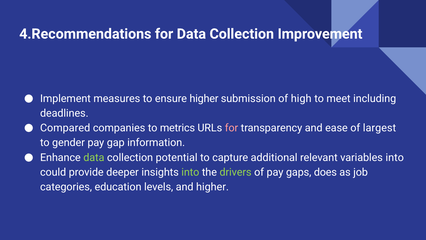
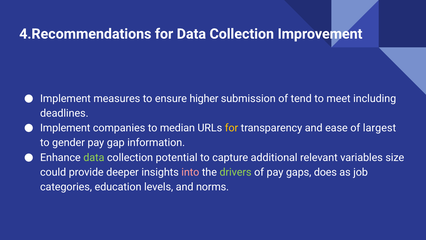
high: high -> tend (301, 98)
Compared: Compared -> Implement (65, 128)
metrics: metrics -> median (177, 128)
for colour: pink -> yellow (232, 128)
variables into: into -> size (395, 157)
into colour: light green -> pink (190, 172)
and higher: higher -> norms (213, 187)
